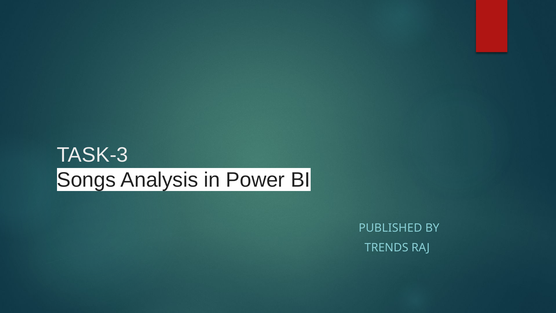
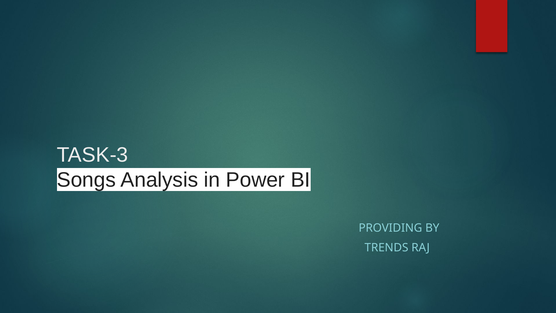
PUBLISHED: PUBLISHED -> PROVIDING (390, 228)
